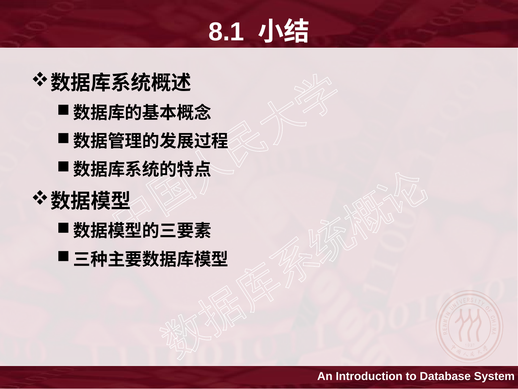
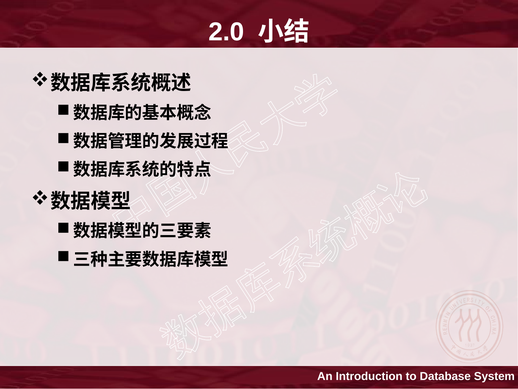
8.1: 8.1 -> 2.0 (226, 32)
